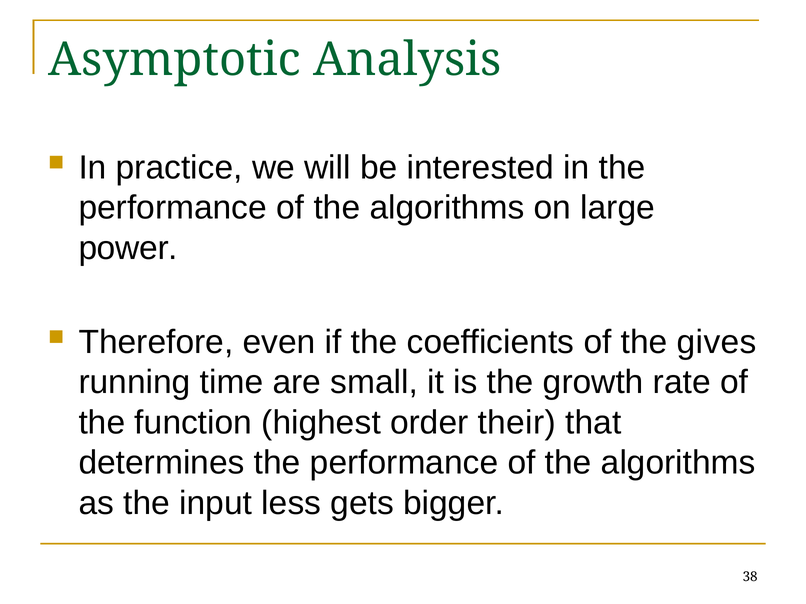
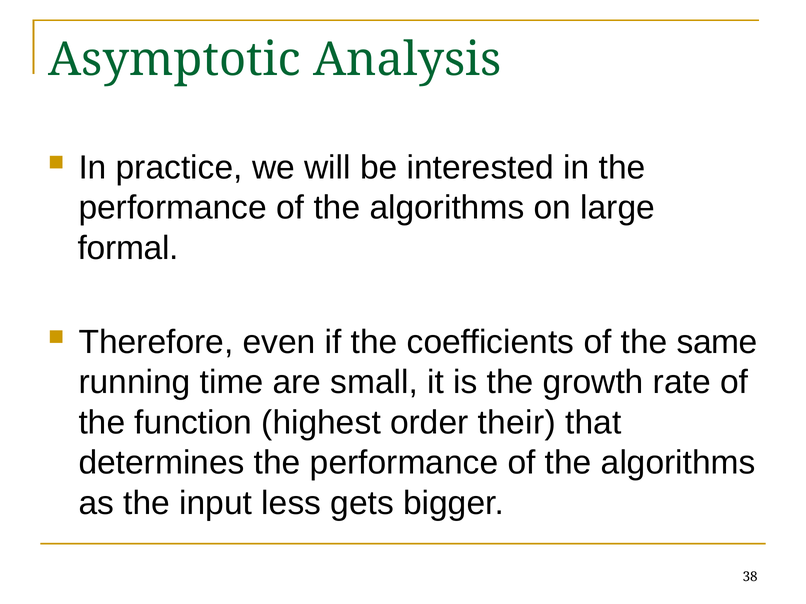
power: power -> formal (128, 248)
gives: gives -> same (717, 342)
